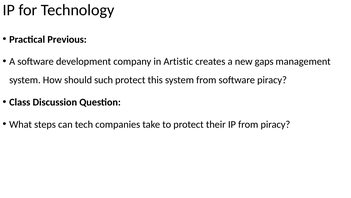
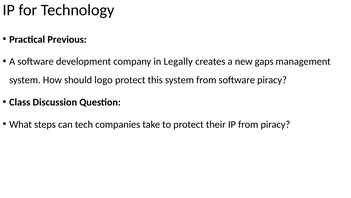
Artistic: Artistic -> Legally (178, 61)
such: such -> logo (103, 80)
